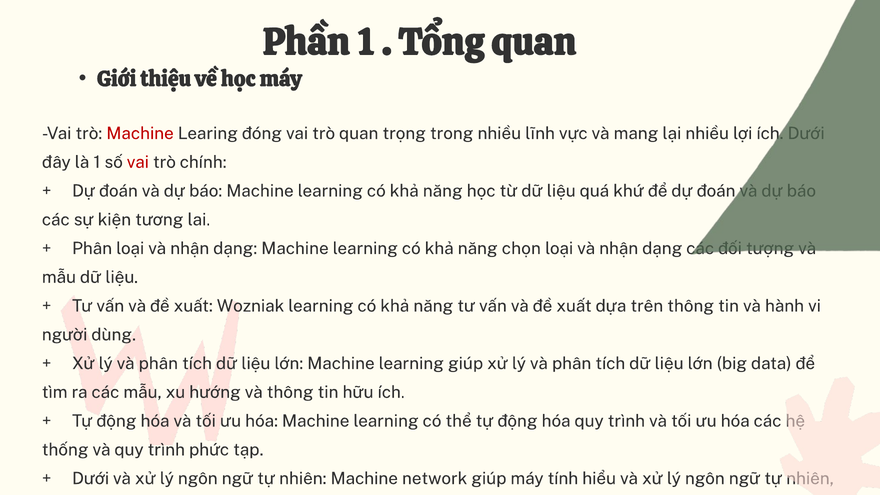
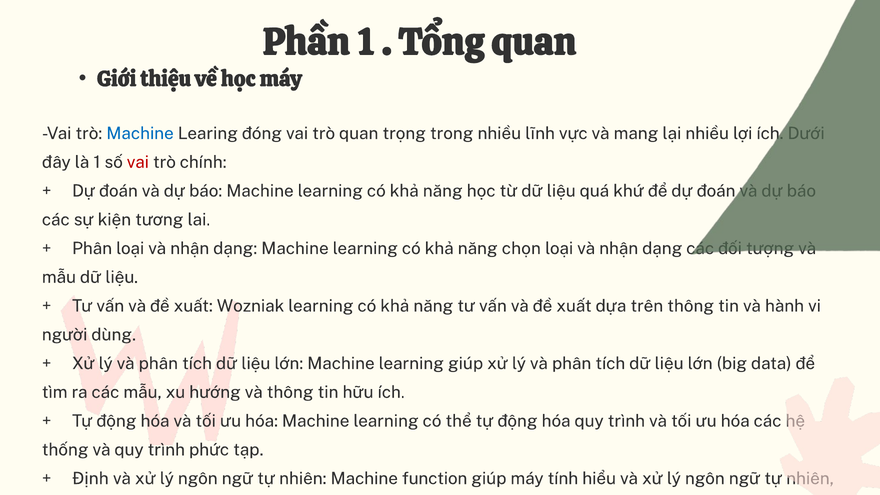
Machine colour: red -> blue (140, 133)
Dưới: Dưới -> Định (90, 478)
network: network -> function (435, 478)
